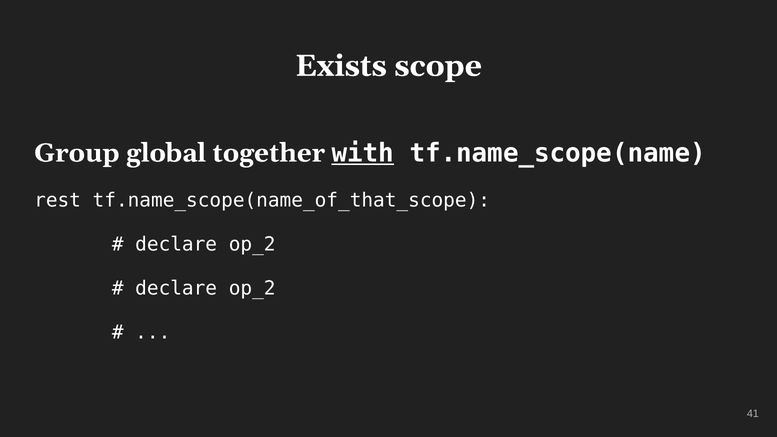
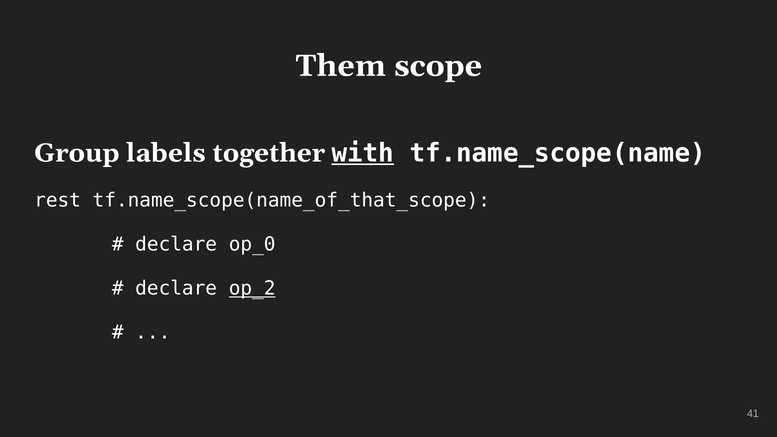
Exists: Exists -> Them (341, 66)
global: global -> labels (166, 153)
op_2: op_2 -> op_0 (252, 245)
op_2 underline: none -> present (252, 289)
